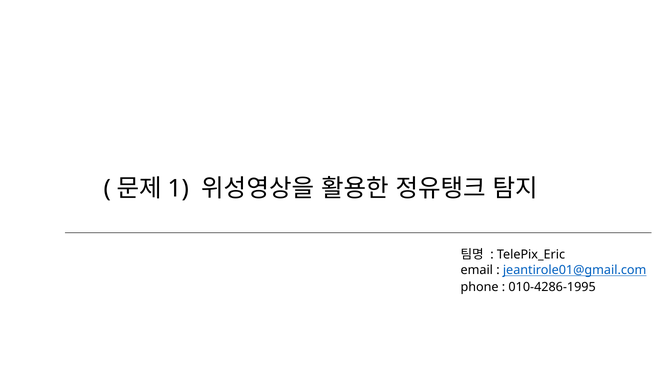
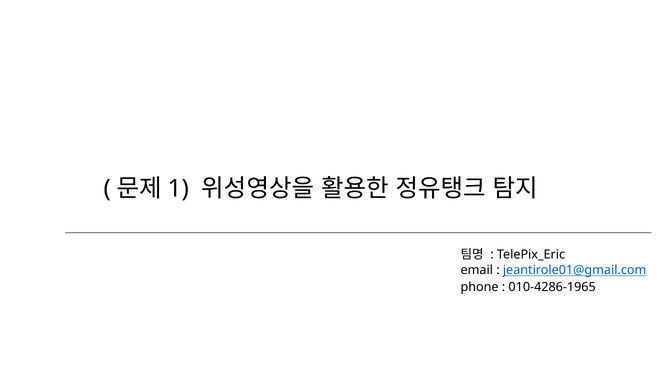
010-4286-1995: 010-4286-1995 -> 010-4286-1965 (552, 287)
